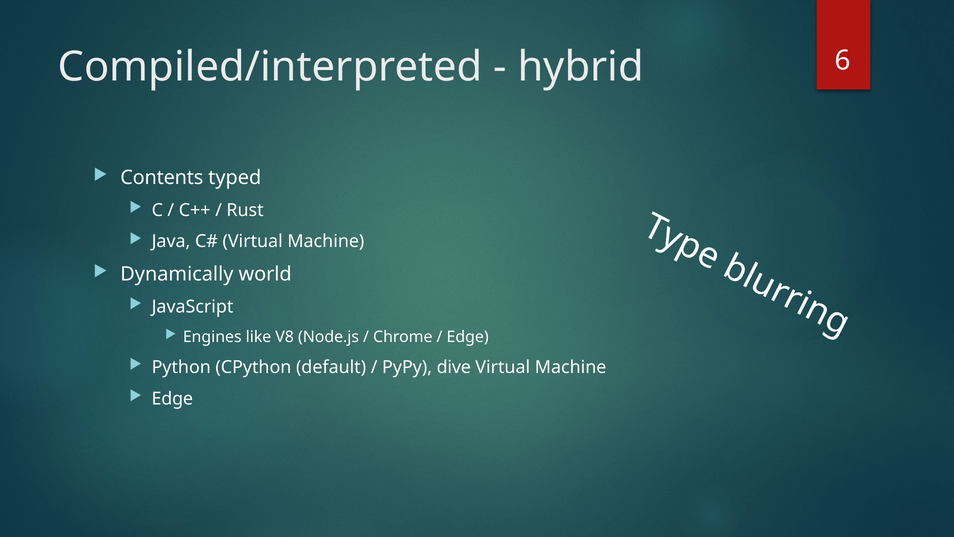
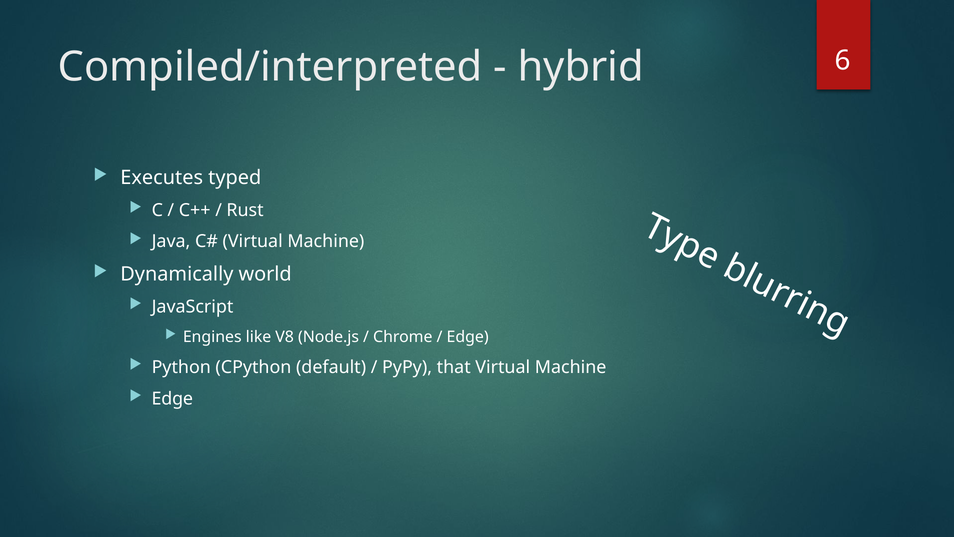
Contents: Contents -> Executes (162, 178)
dive: dive -> that (454, 367)
